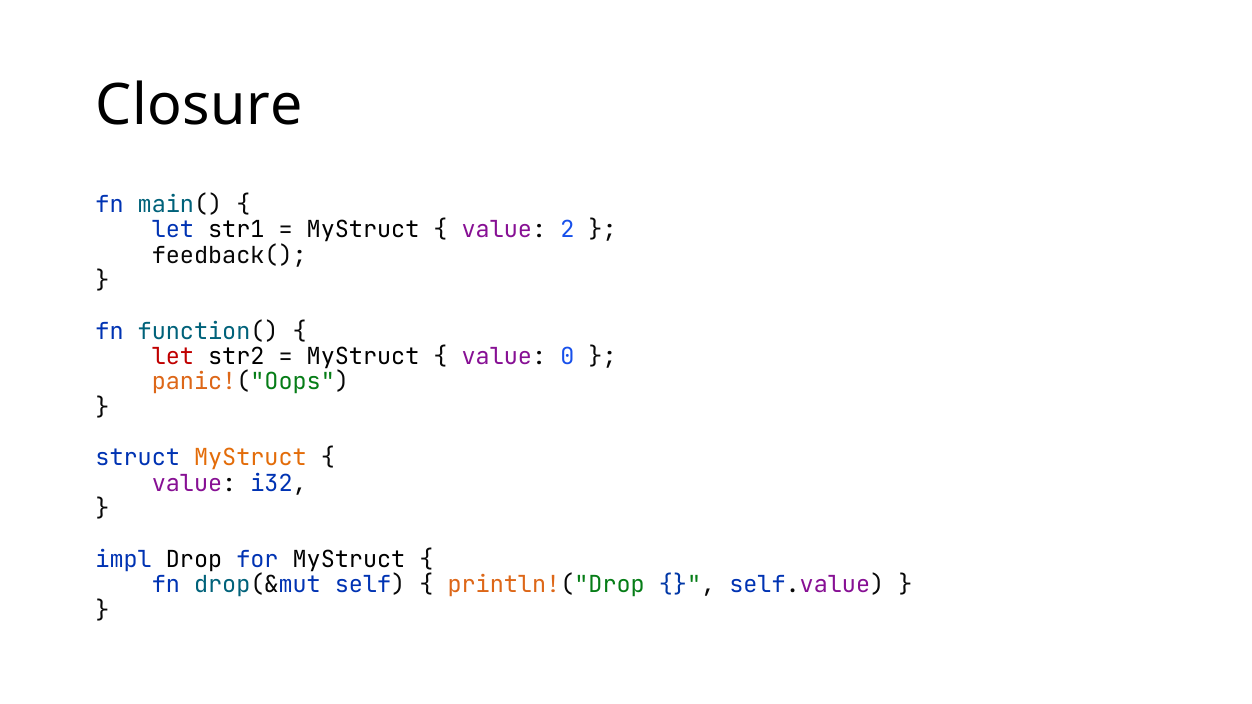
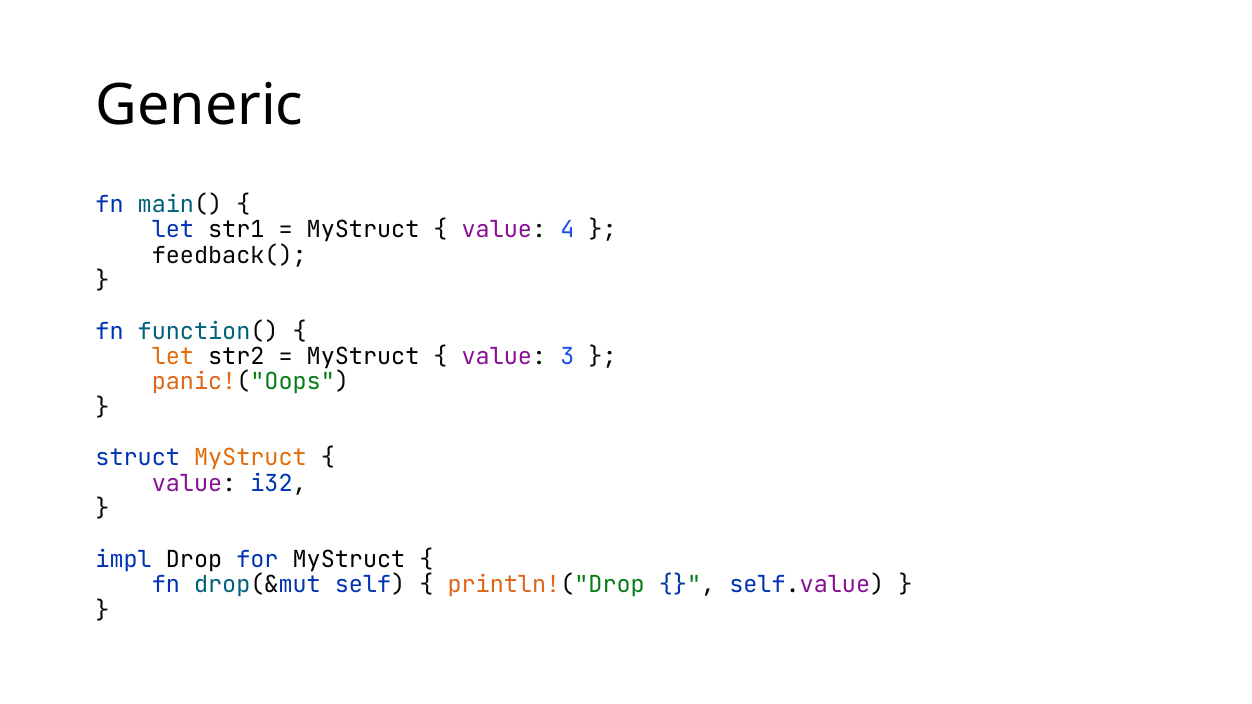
Closure: Closure -> Generic (199, 105)
2: 2 -> 4 (567, 230)
let colour: red -> orange (173, 357)
0: 0 -> 3 (567, 357)
